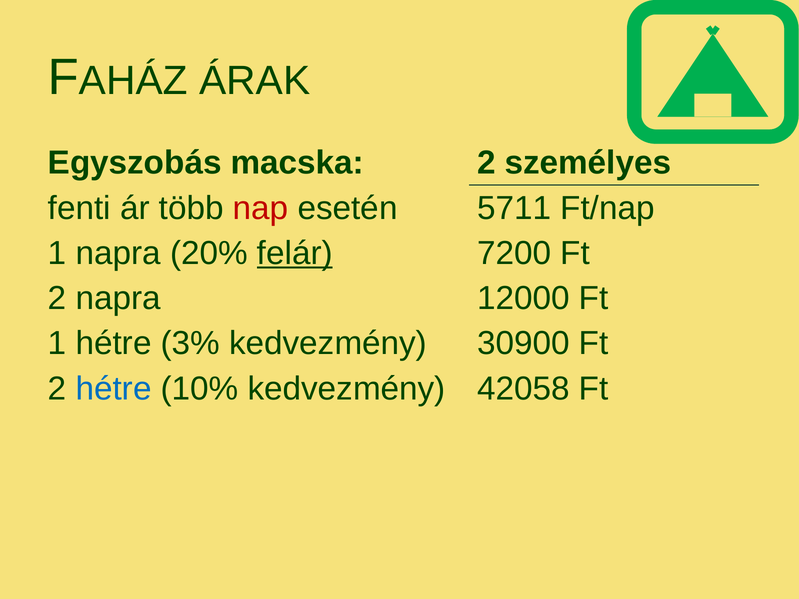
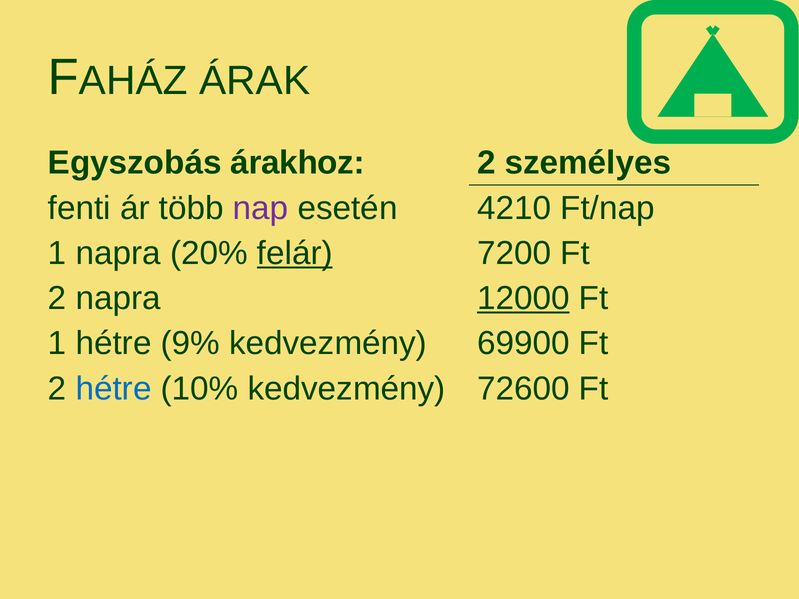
macska: macska -> árakhoz (298, 163)
nap colour: red -> purple (261, 208)
5711: 5711 -> 4210 (514, 208)
12000 underline: none -> present (523, 298)
3%: 3% -> 9% (190, 344)
30900: 30900 -> 69900 (523, 344)
42058: 42058 -> 72600 (523, 389)
